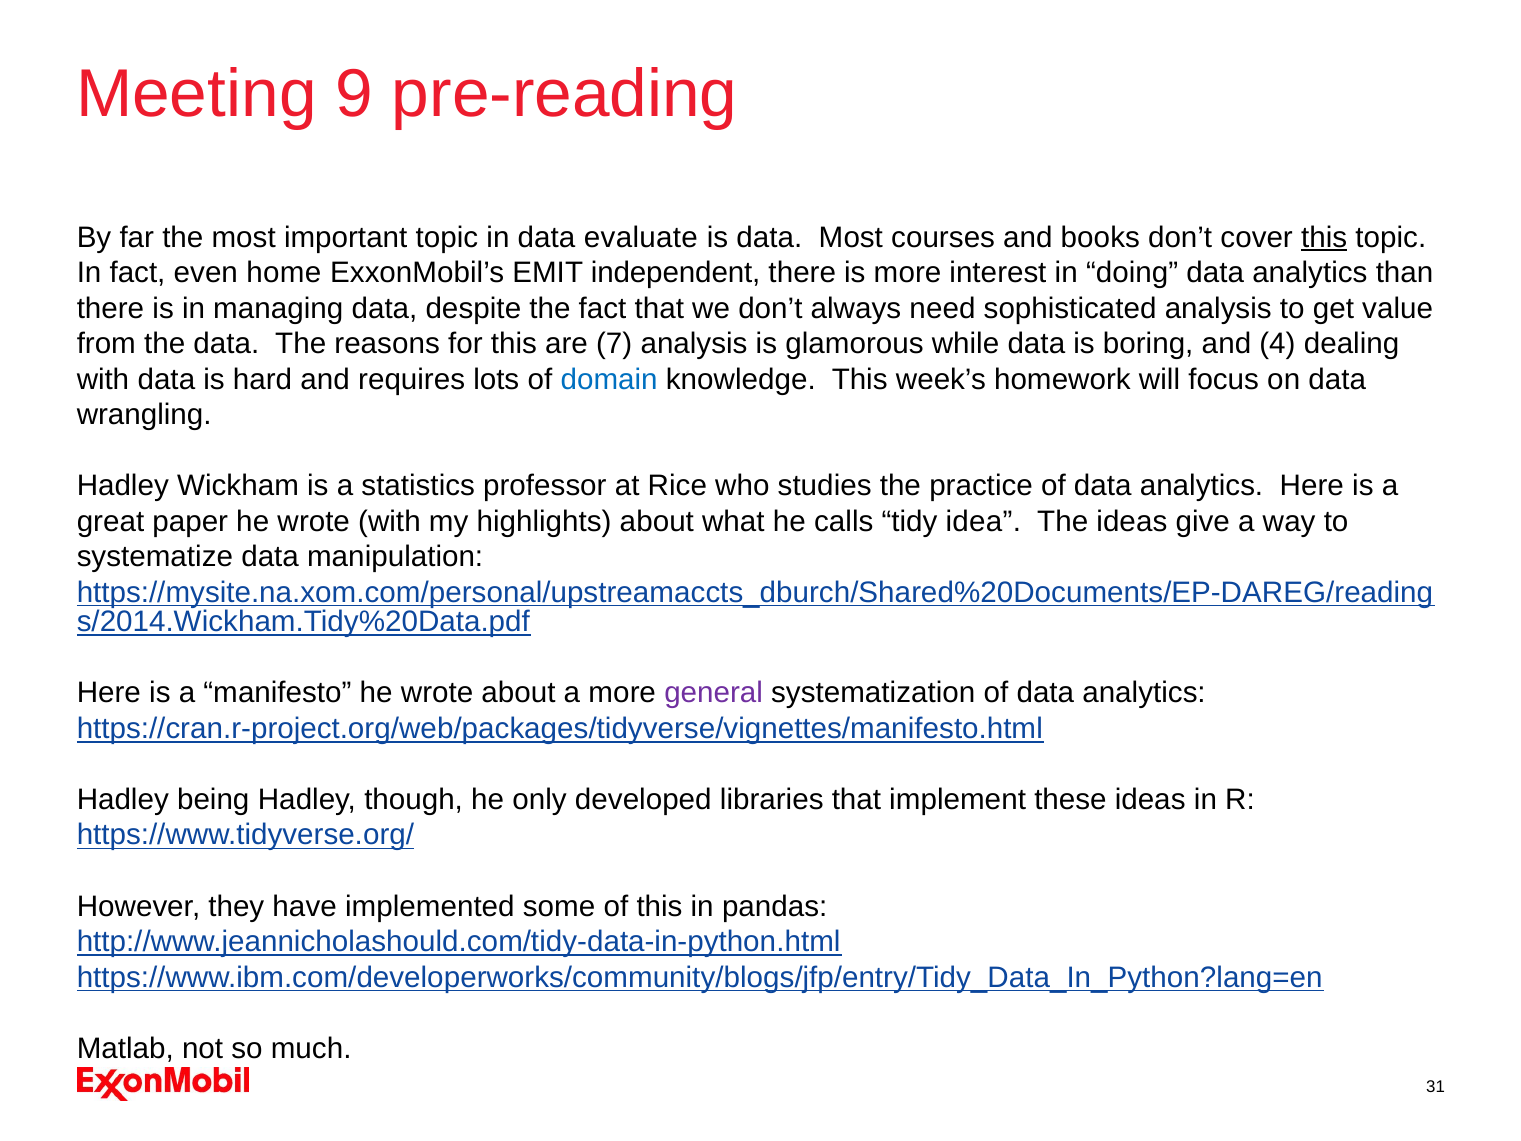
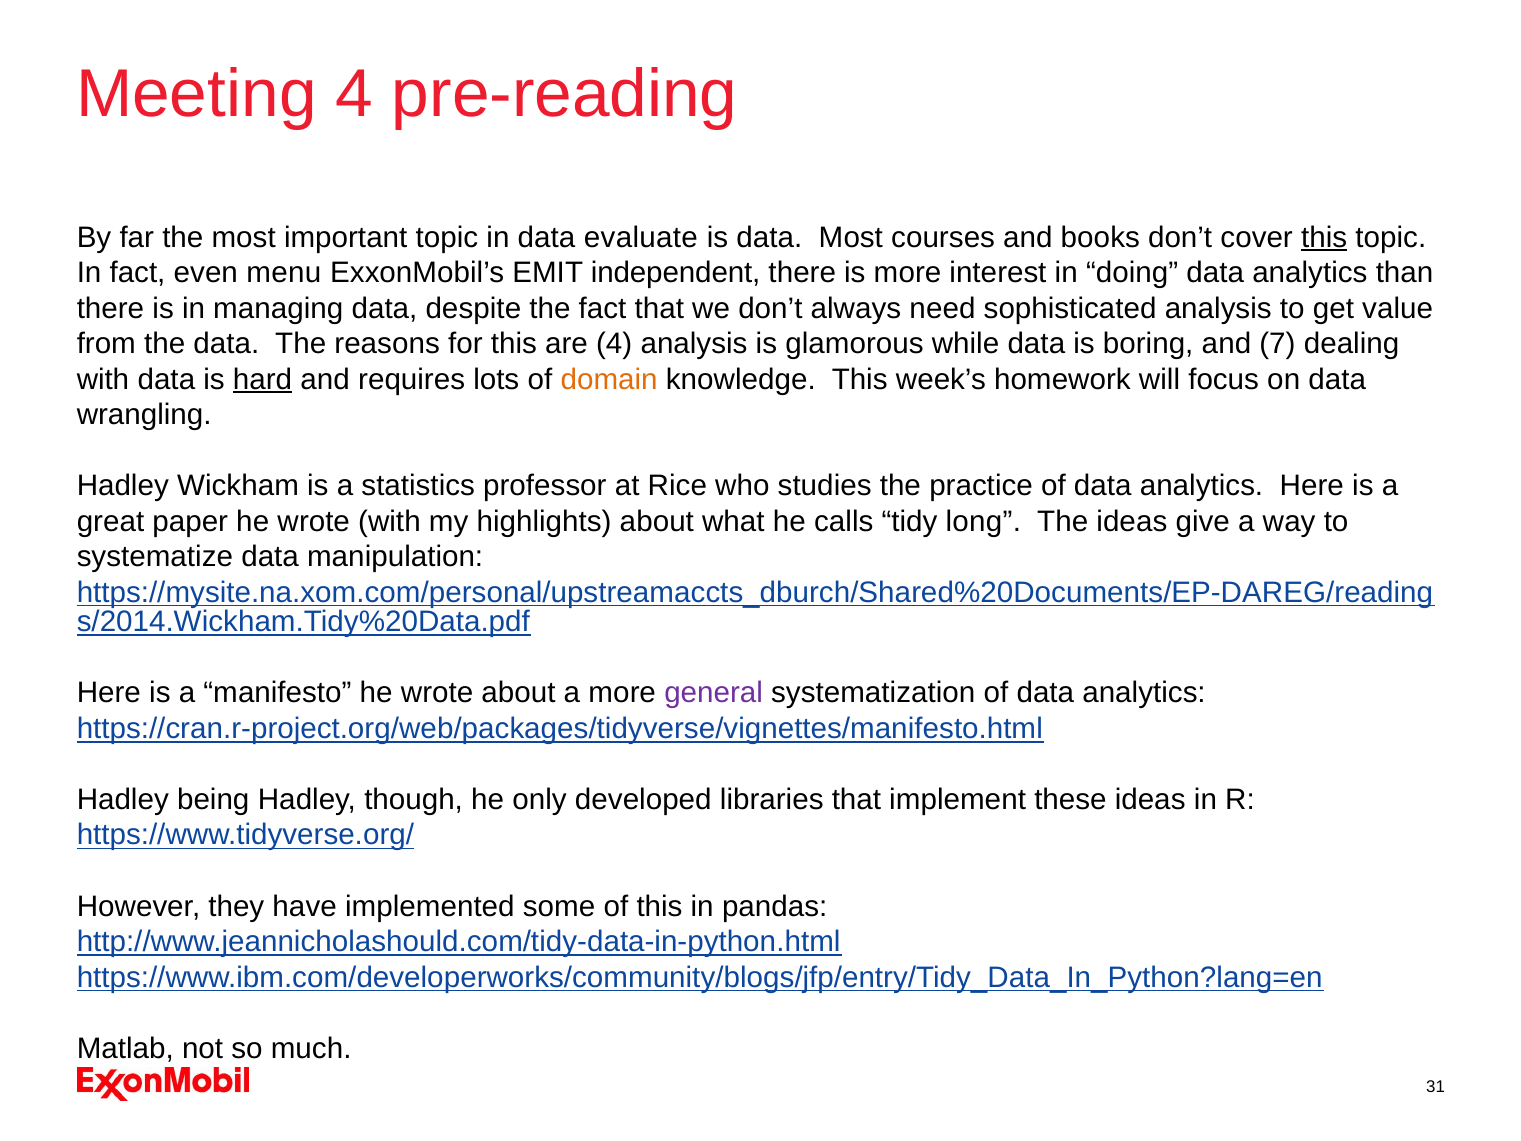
Meeting 9: 9 -> 4 (354, 94)
home: home -> menu (284, 273)
are 7: 7 -> 4 (614, 344)
4: 4 -> 7 (1277, 344)
hard underline: none -> present (263, 379)
domain colour: blue -> orange (609, 379)
idea: idea -> long (983, 521)
